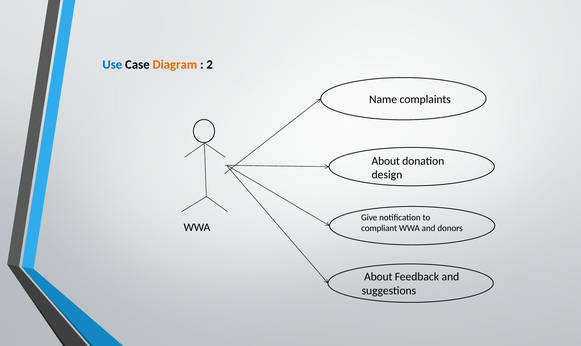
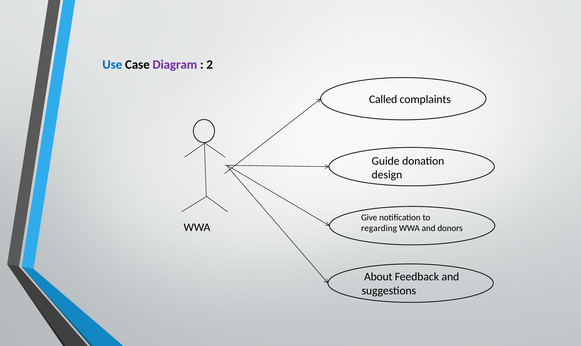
Diagram colour: orange -> purple (175, 65)
Name: Name -> Called (383, 99)
About: About -> Guide (386, 161)
compliant: compliant -> regarding (379, 228)
